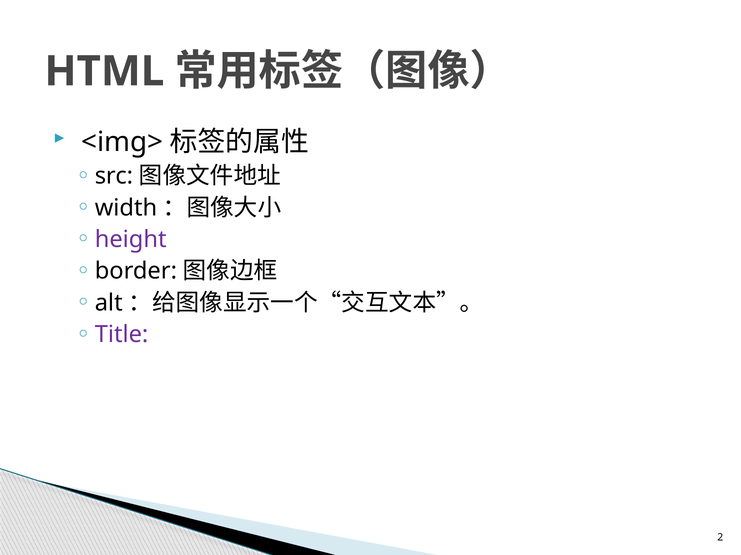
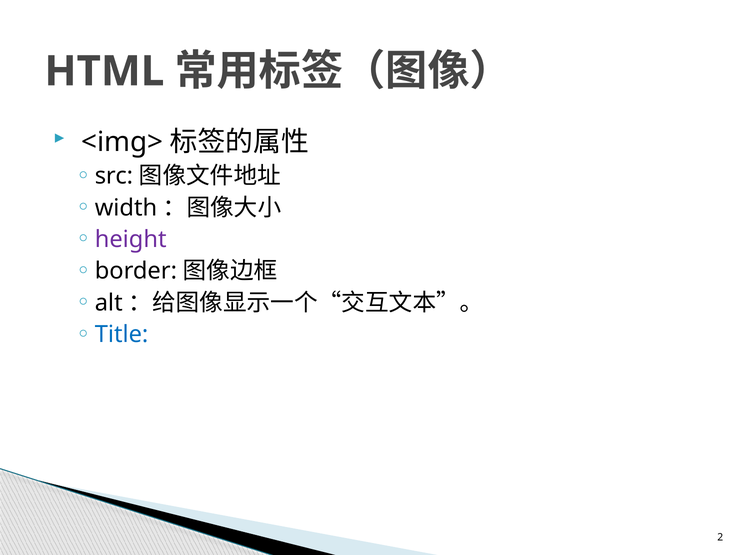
Title colour: purple -> blue (122, 335)
